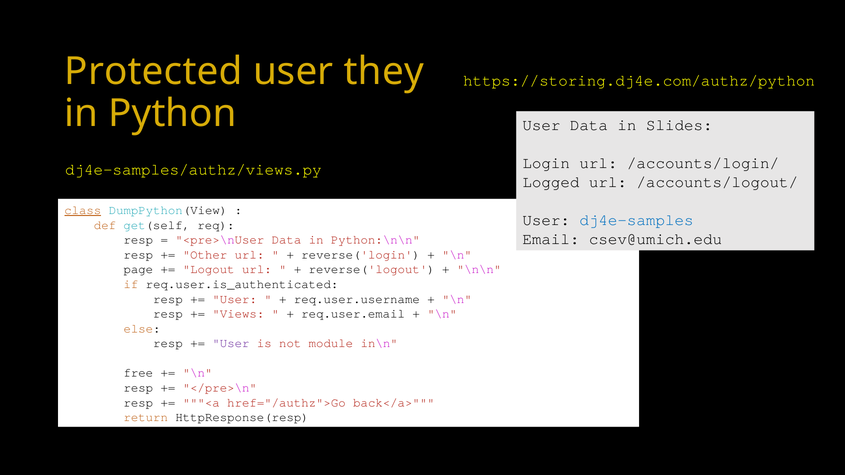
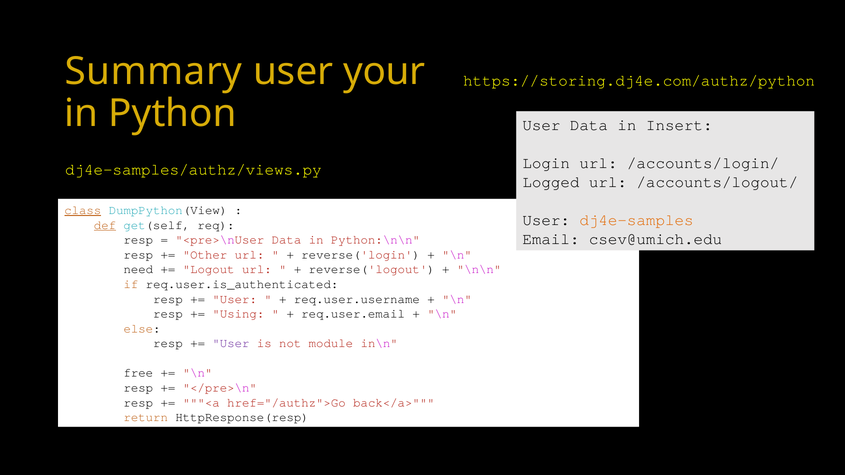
Protected: Protected -> Summary (153, 72)
they: they -> your (384, 72)
Slides: Slides -> Insert (679, 125)
dj4e-samples colour: blue -> orange (636, 220)
def underline: none -> present (105, 225)
page: page -> need (138, 270)
Views: Views -> Using (238, 314)
